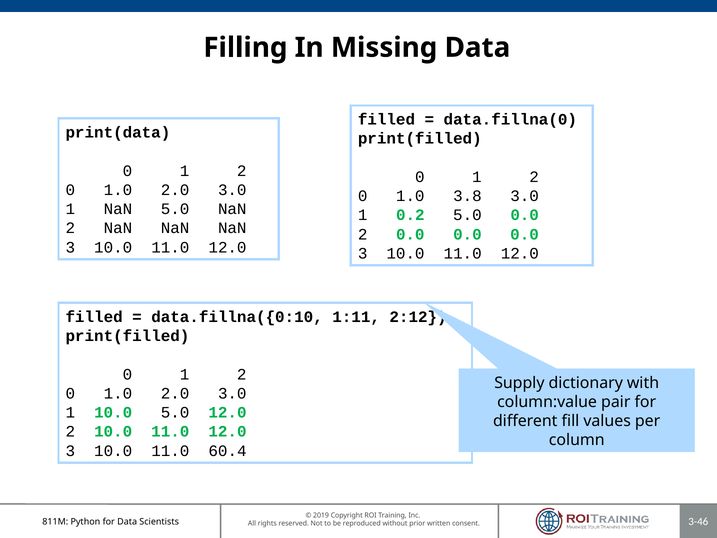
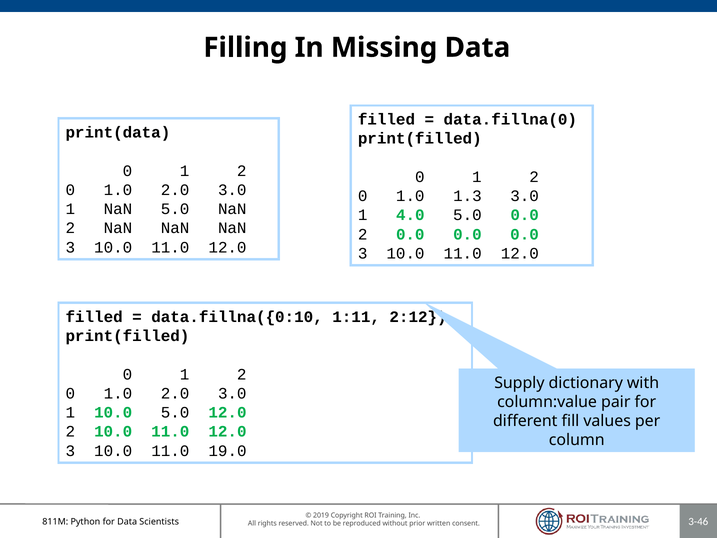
3.8: 3.8 -> 1.3 (467, 196)
0.2: 0.2 -> 4.0 (410, 215)
60.4: 60.4 -> 19.0 (228, 451)
